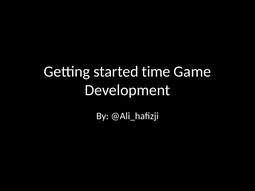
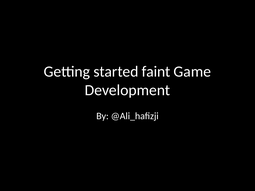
time: time -> faint (156, 72)
